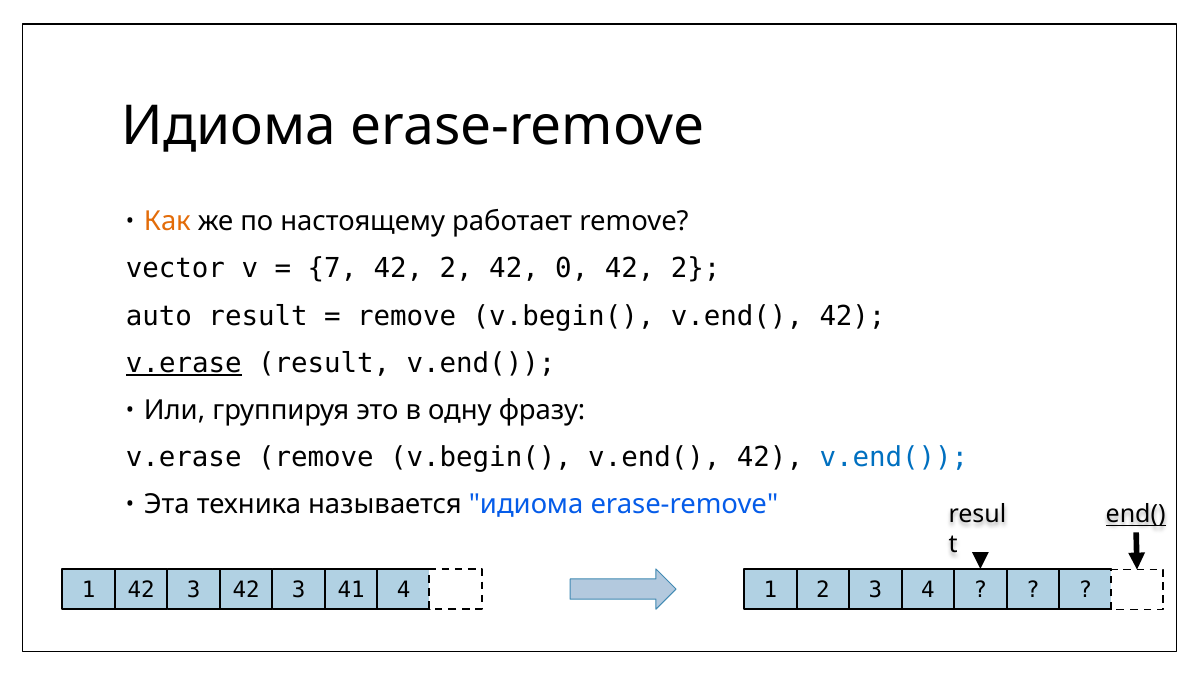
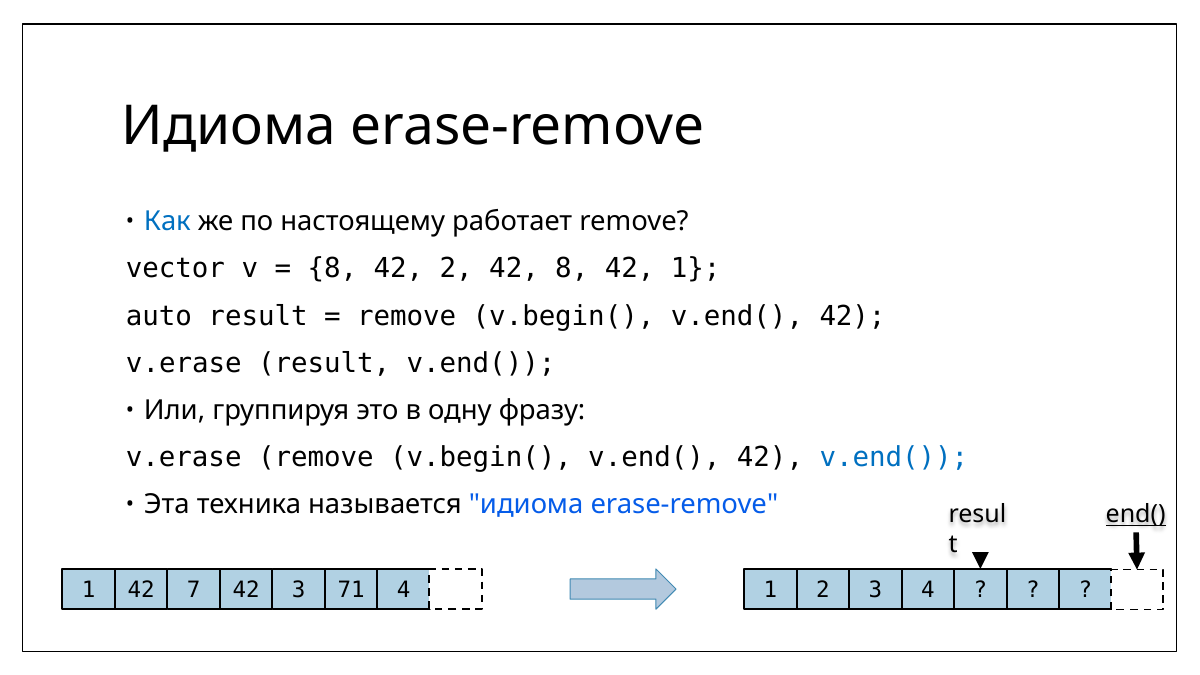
Как colour: orange -> blue (167, 222)
7: 7 -> 8 (332, 269)
42 0: 0 -> 8 (572, 269)
2: 2 -> 1 (696, 269)
v.erase underline: present -> none (184, 363)
1 42 3: 3 -> 7 (194, 591)
41: 41 -> 71 (351, 591)
